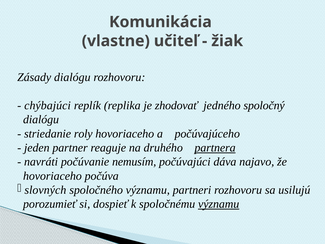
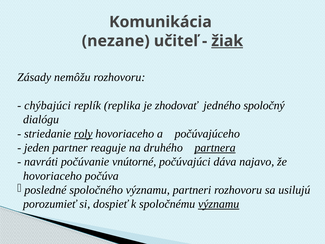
vlastne: vlastne -> nezane (116, 41)
žiak underline: none -> present (227, 41)
Zásady dialógu: dialógu -> nemôžu (72, 77)
roly underline: none -> present (83, 134)
nemusím: nemusím -> vnútorné (134, 162)
slovných: slovných -> posledné (45, 190)
